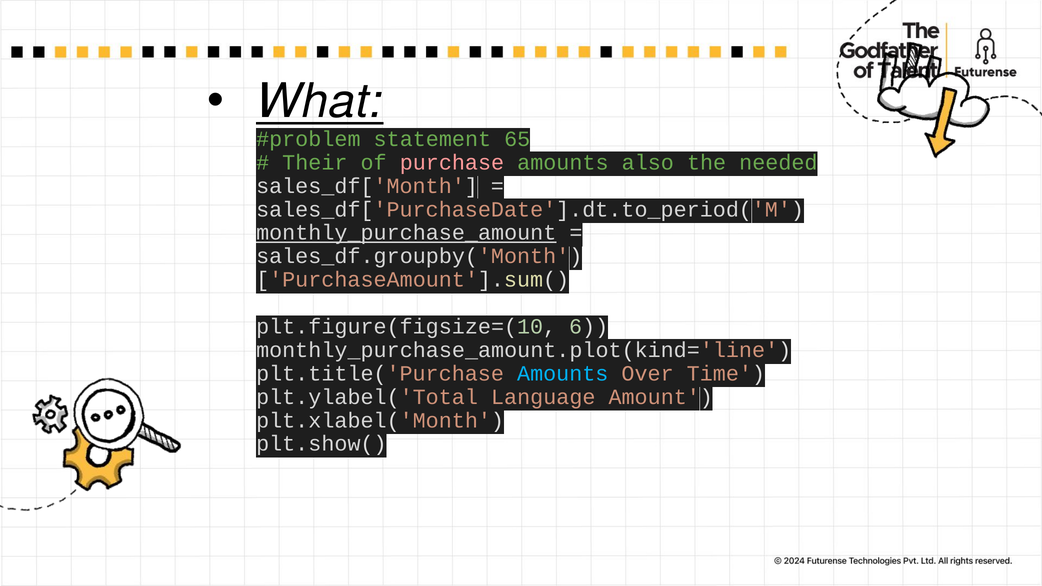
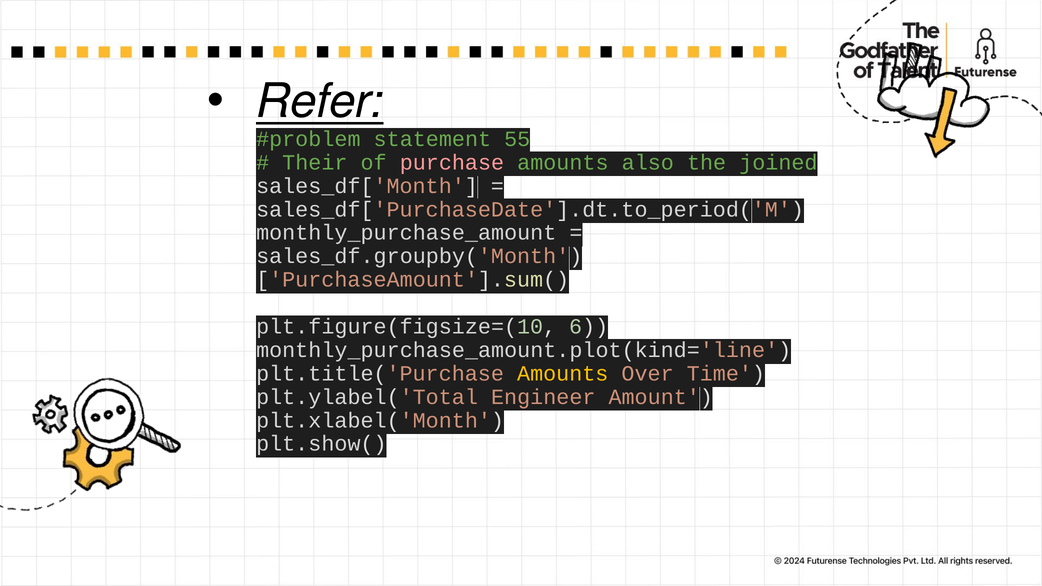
What: What -> Refer (320, 101)
65: 65 -> 55 (517, 139)
needed: needed -> joined (778, 163)
monthly_purchase_amount underline: present -> none (406, 233)
Amounts colour: light blue -> yellow (563, 374)
Language: Language -> Engineer (543, 397)
